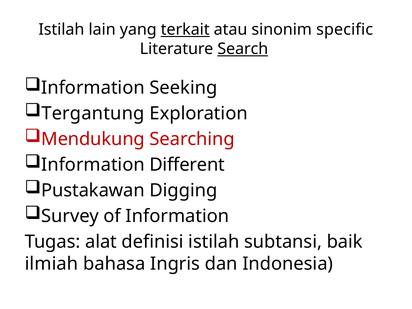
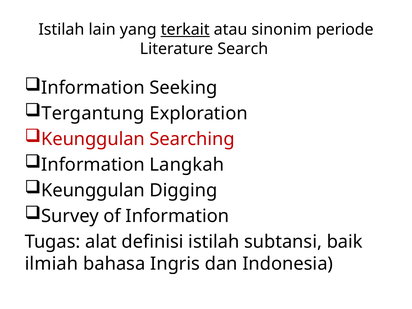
specific: specific -> periode (345, 30)
Search underline: present -> none (243, 49)
Mendukung: Mendukung -> Keunggulan (93, 139)
Different: Different -> Langkah (187, 165)
Pustakawan: Pustakawan -> Keunggulan (93, 190)
